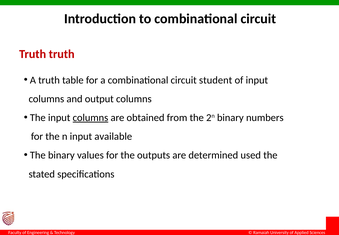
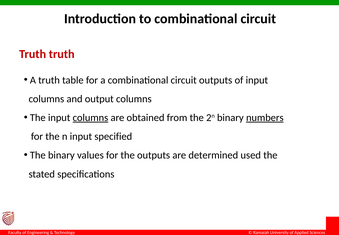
circuit student: student -> outputs (216, 80)
numbers underline: none -> present (265, 118)
available: available -> specified (113, 136)
